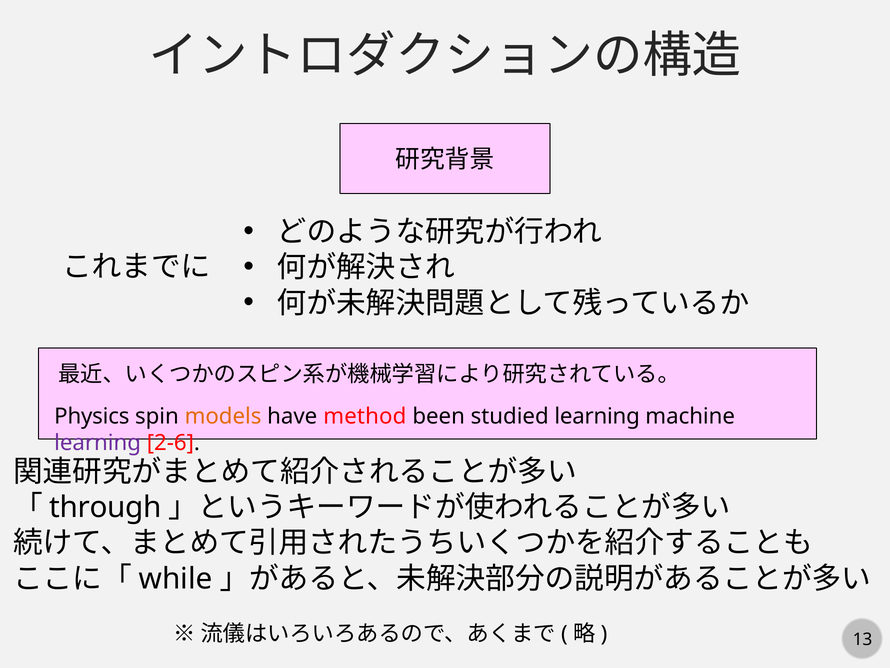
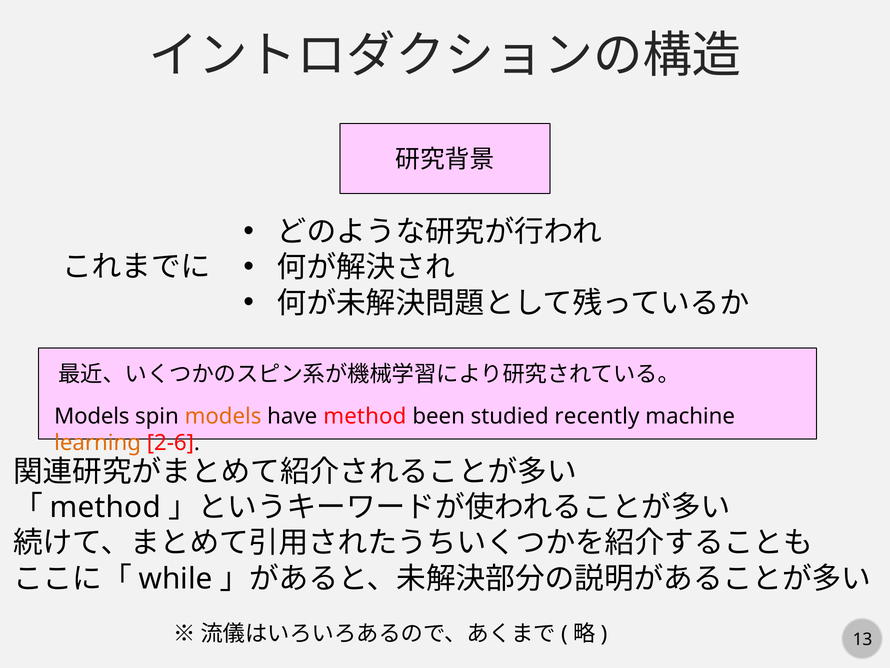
Physics: Physics -> Models (92, 416)
studied learning: learning -> recently (597, 416)
learning colour: purple -> orange (98, 443)
through: through -> method (105, 507)
